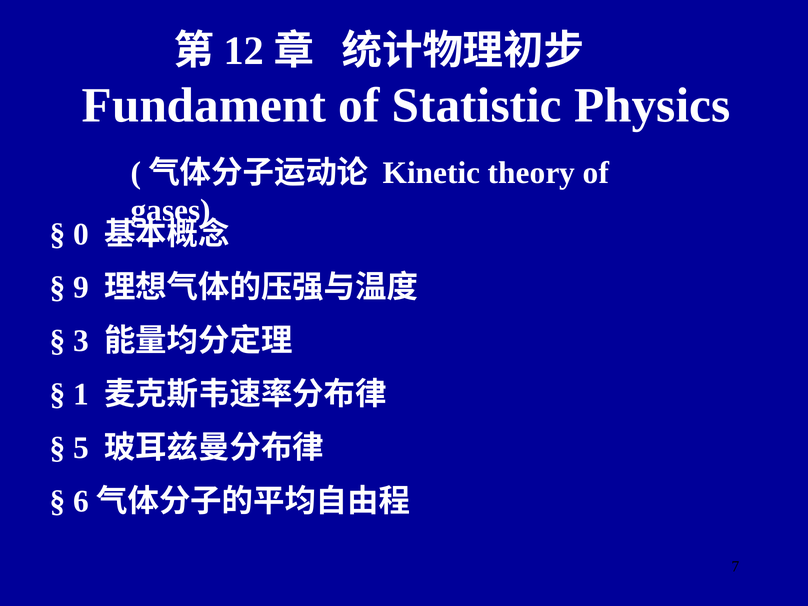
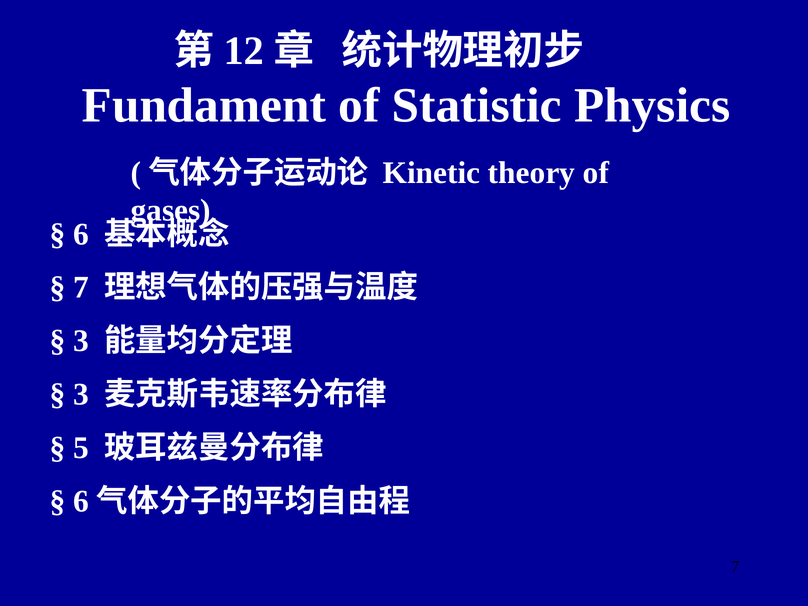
0: 0 -> 6 (81, 234)
9: 9 -> 7 (81, 288)
1: 1 -> 3 (81, 394)
